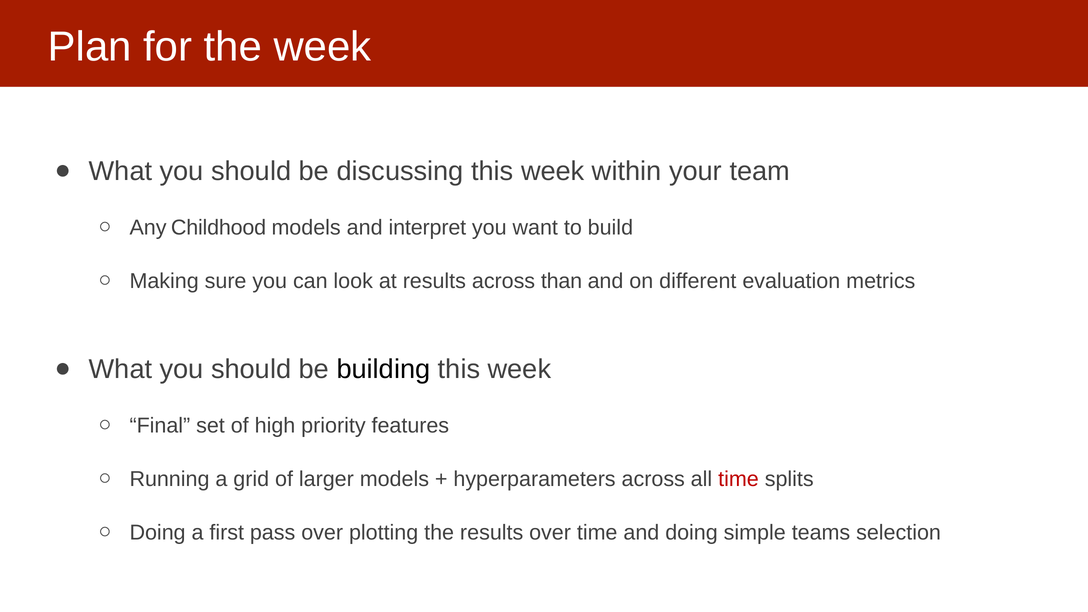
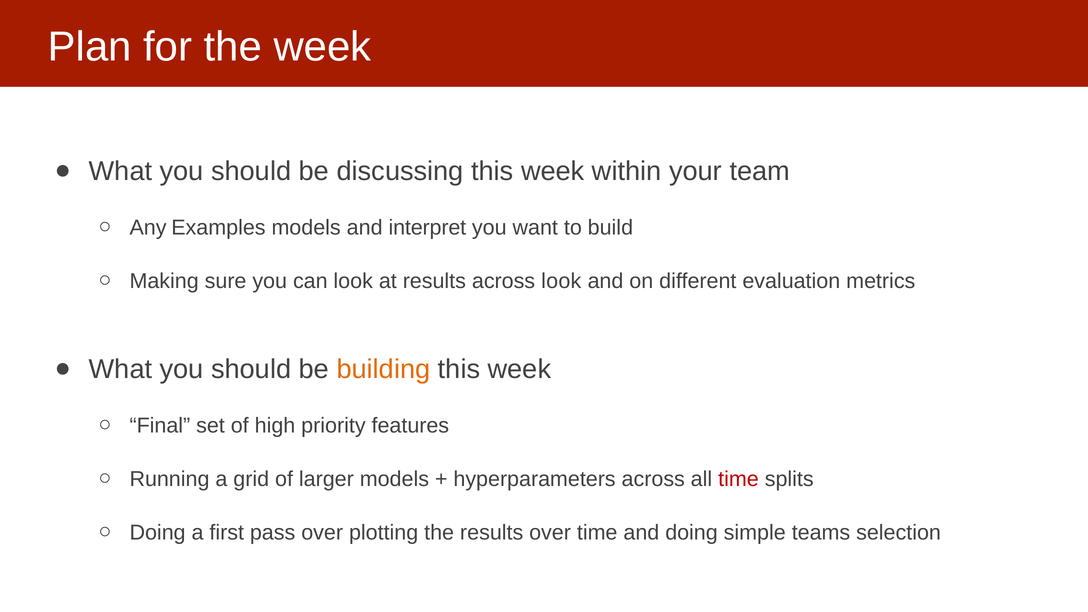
Childhood: Childhood -> Examples (218, 228)
across than: than -> look (561, 281)
building colour: black -> orange (383, 369)
